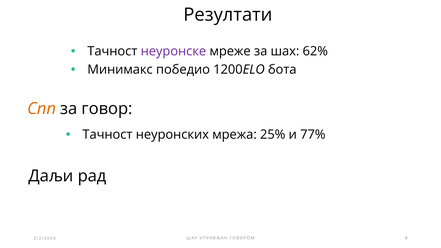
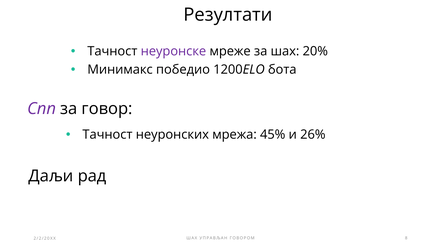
62%: 62% -> 20% (315, 51)
Cnn colour: orange -> purple (42, 109)
25%: 25% -> 45% (273, 135)
77%: 77% -> 26% (313, 135)
